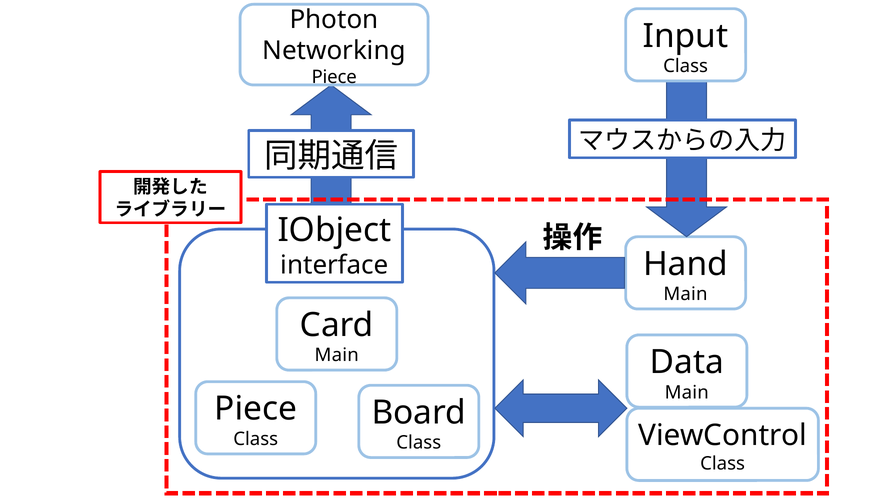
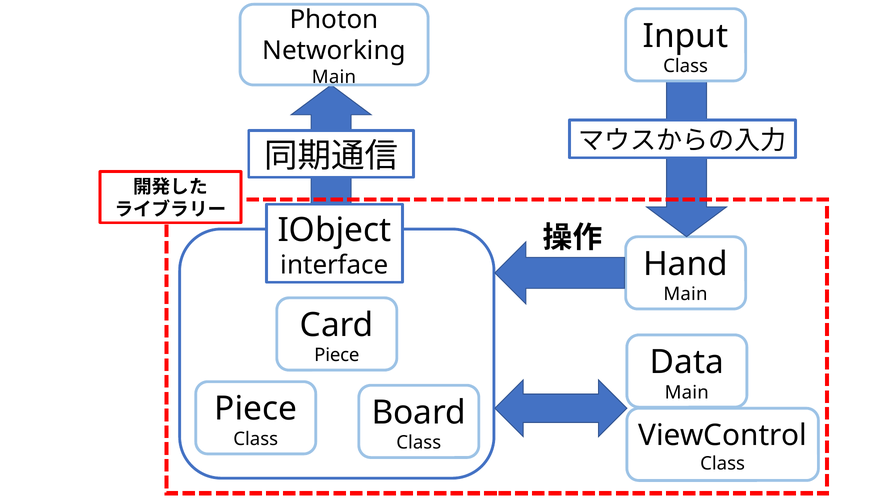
Piece: Piece -> Main (334, 77)
Main: Main -> Piece (337, 356)
